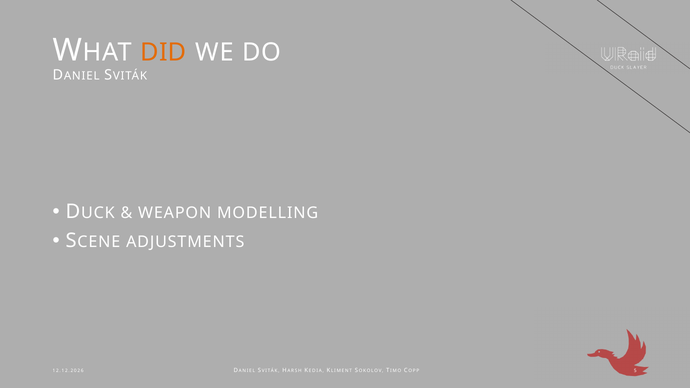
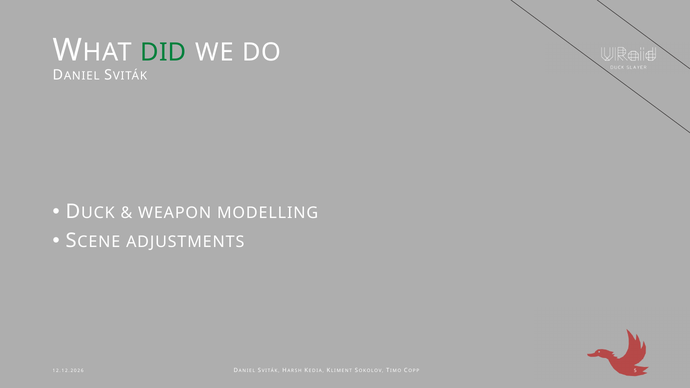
DID colour: orange -> green (163, 52)
